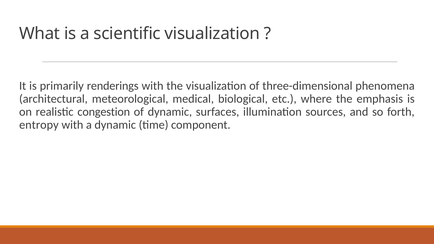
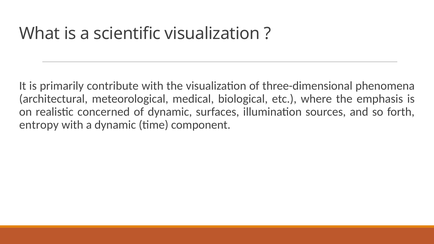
renderings: renderings -> contribute (113, 86)
congestion: congestion -> concerned (104, 112)
